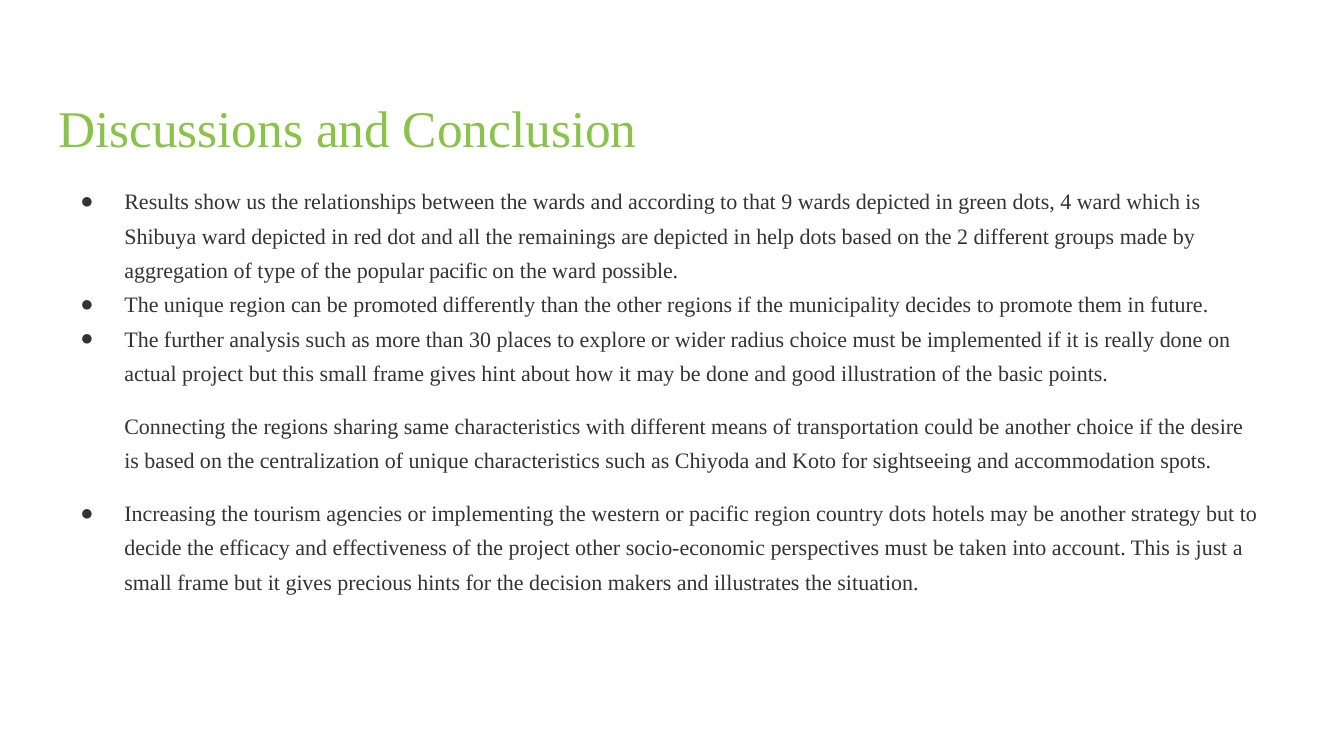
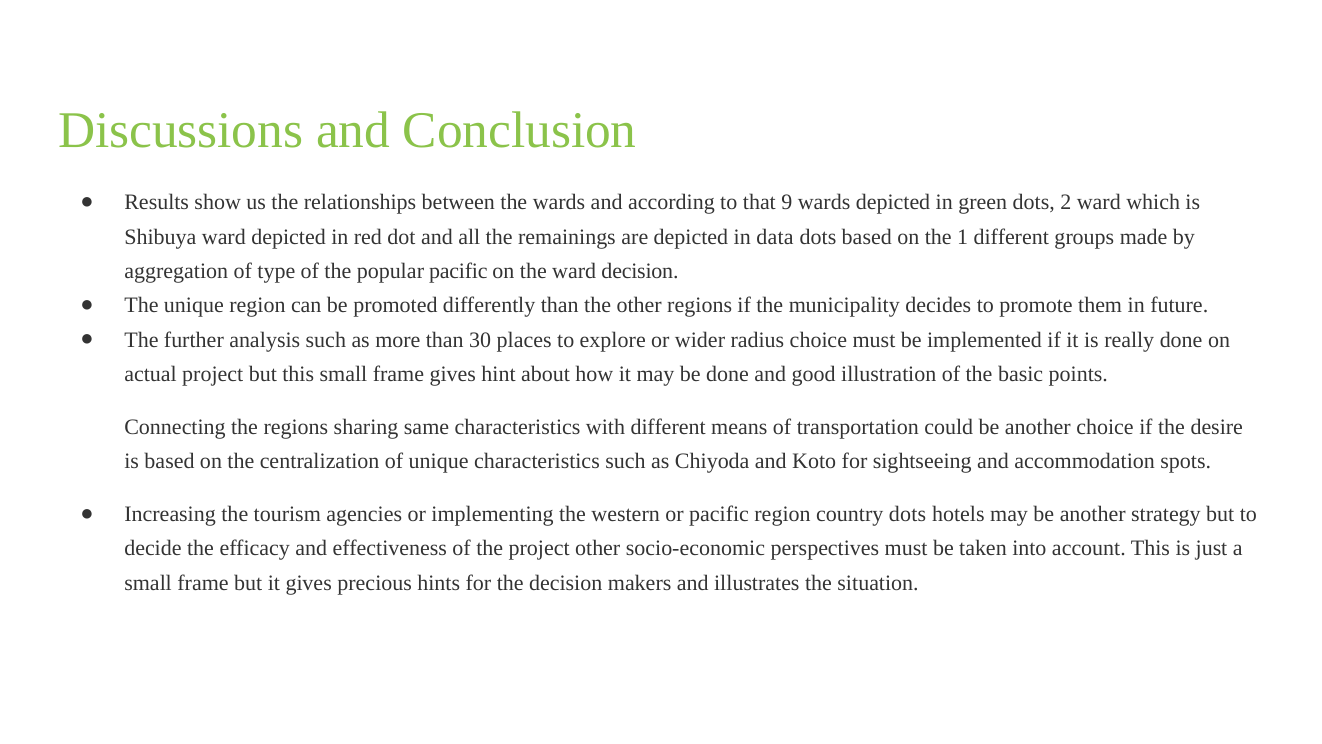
4: 4 -> 2 (1066, 202)
help: help -> data (775, 237)
2: 2 -> 1 (963, 237)
ward possible: possible -> decision (640, 271)
